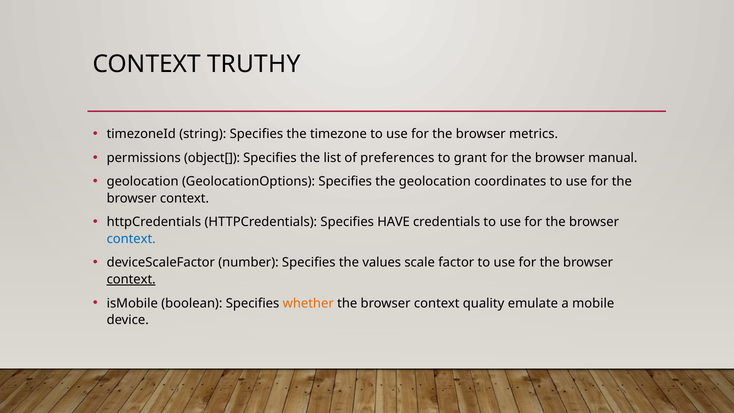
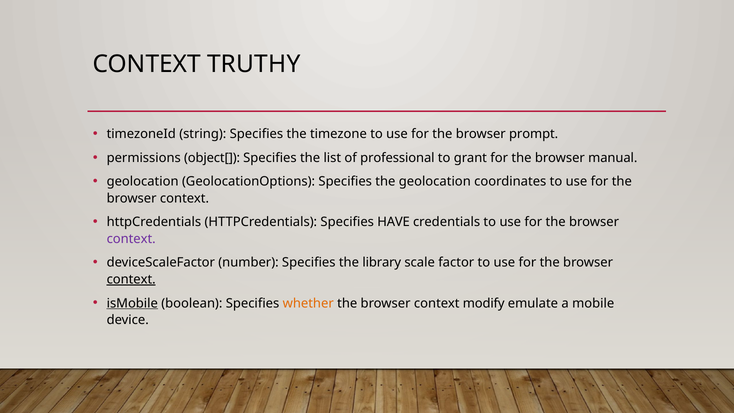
metrics: metrics -> prompt (534, 134)
preferences: preferences -> professional (397, 158)
context colour: blue -> purple (131, 239)
values: values -> library (382, 263)
isMobile underline: none -> present (132, 303)
quality: quality -> modify (484, 303)
